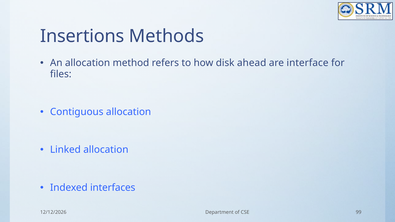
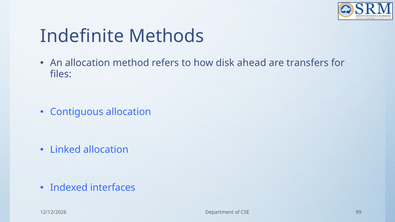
Insertions: Insertions -> Indefinite (82, 36)
interface: interface -> transfers (308, 63)
